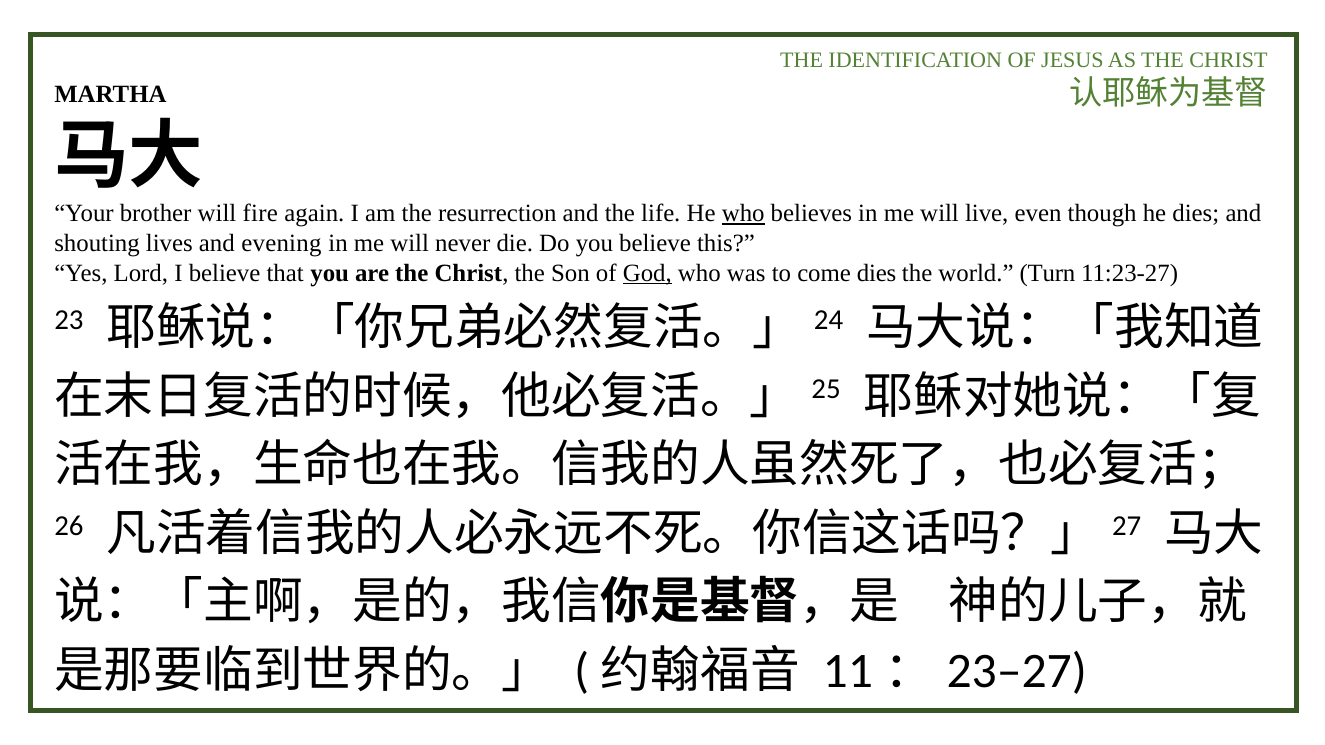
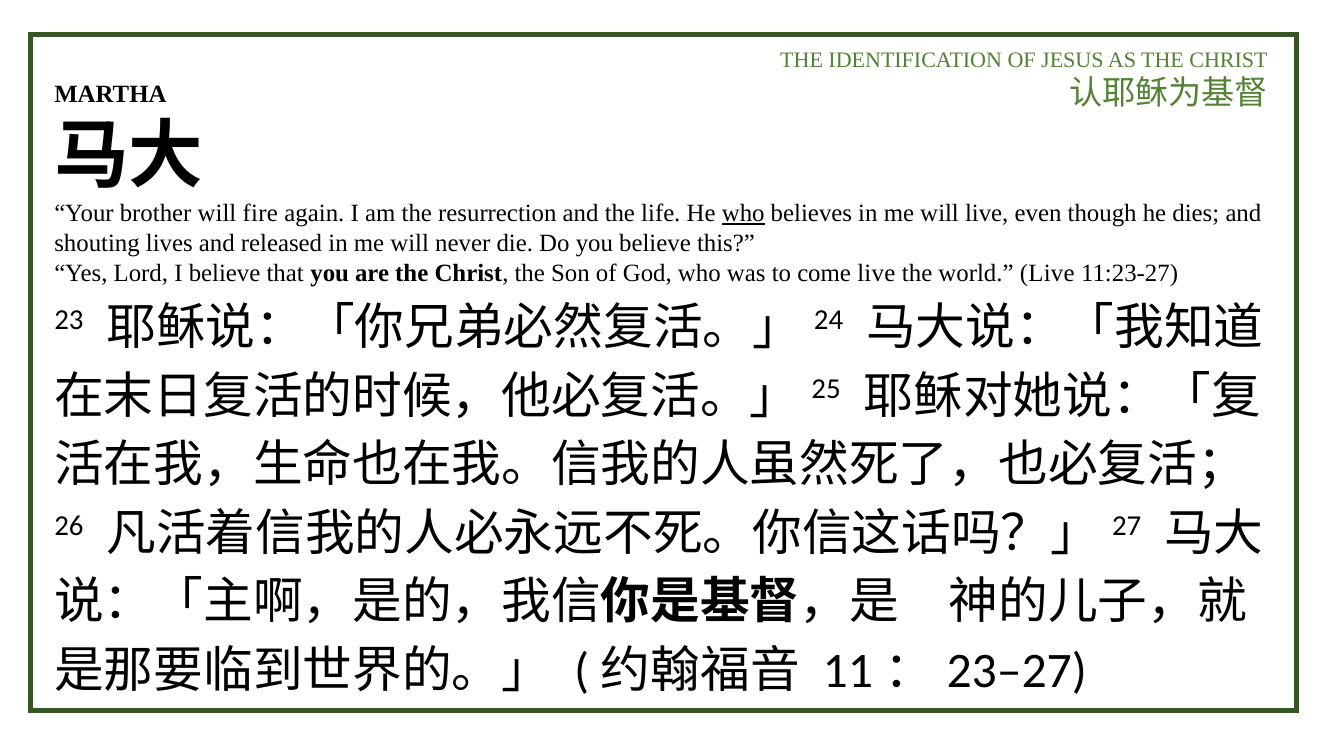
evening: evening -> released (282, 243)
God underline: present -> none (647, 273)
come dies: dies -> live (876, 273)
world Turn: Turn -> Live (1047, 273)
